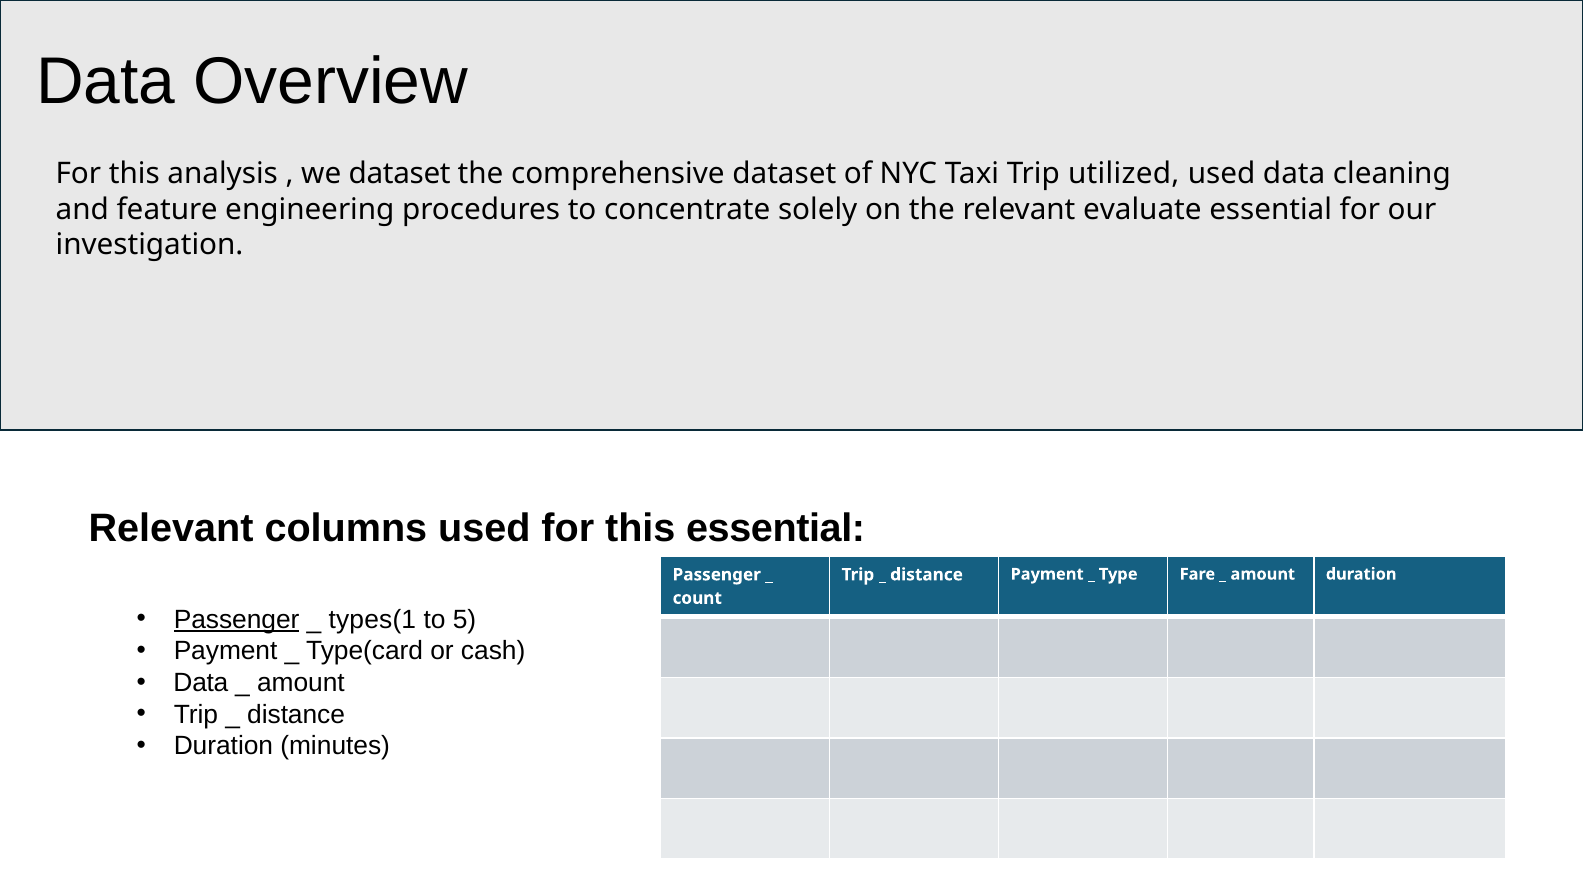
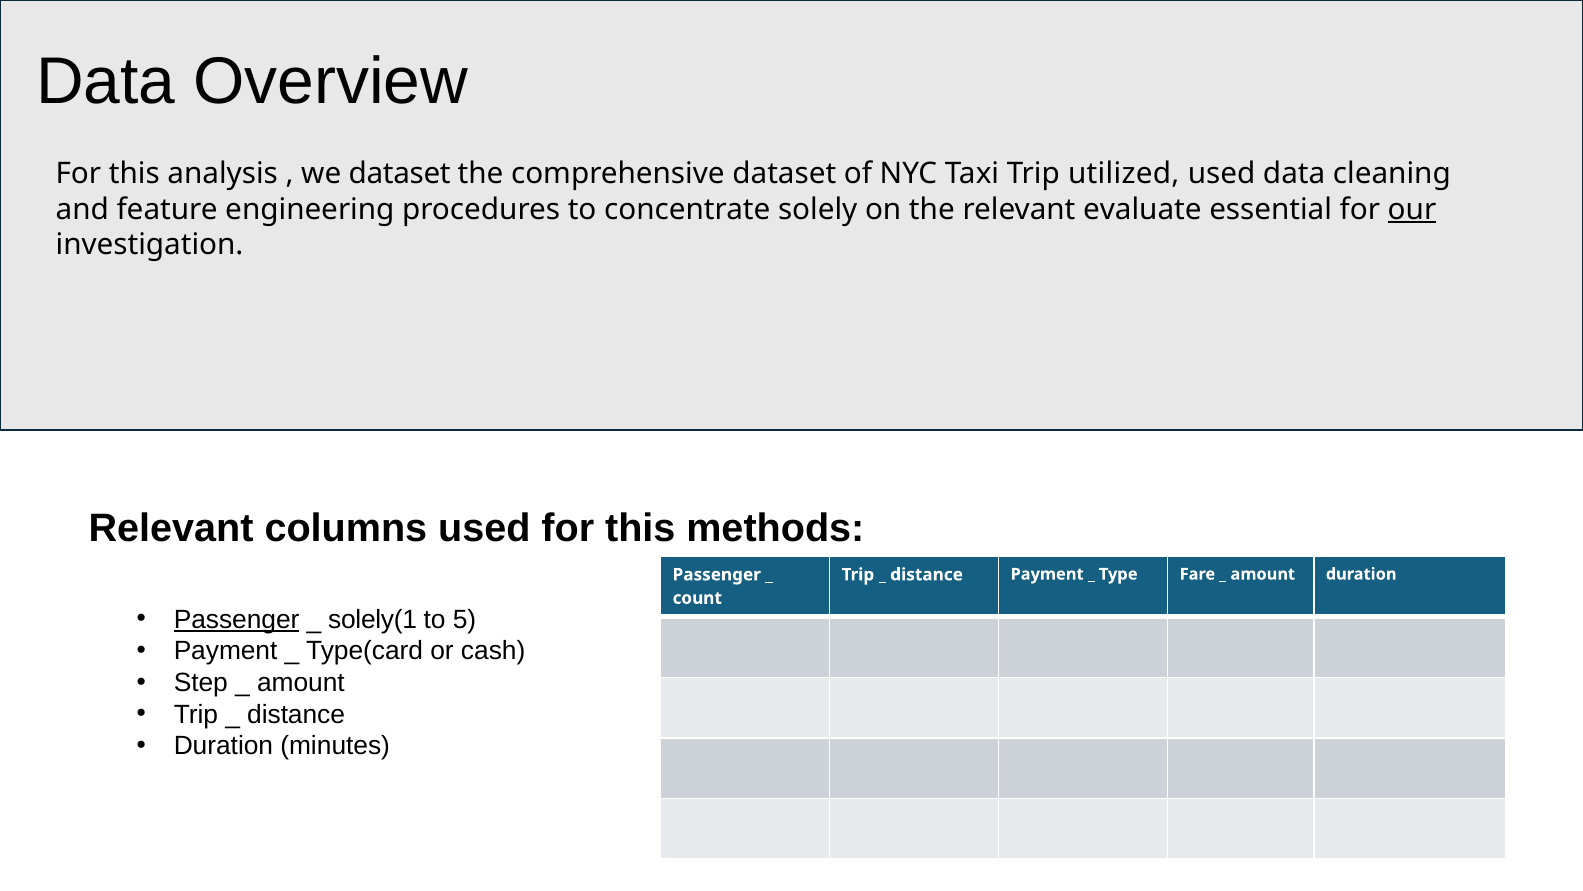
our underline: none -> present (1412, 209)
this essential: essential -> methods (775, 528)
types(1: types(1 -> solely(1 (373, 619)
Data: Data -> Step (201, 683)
